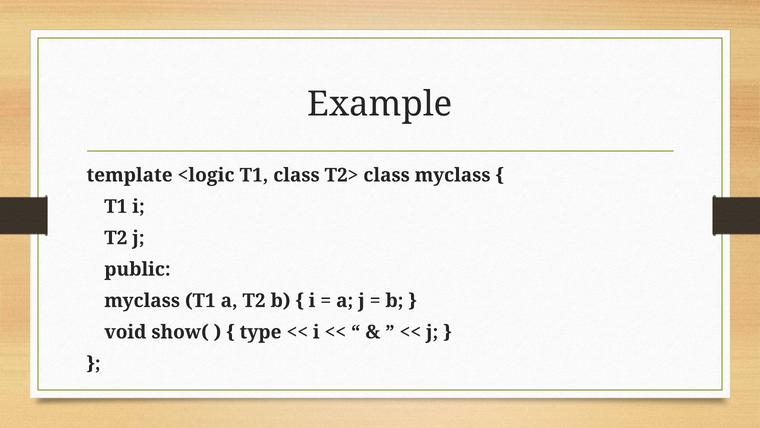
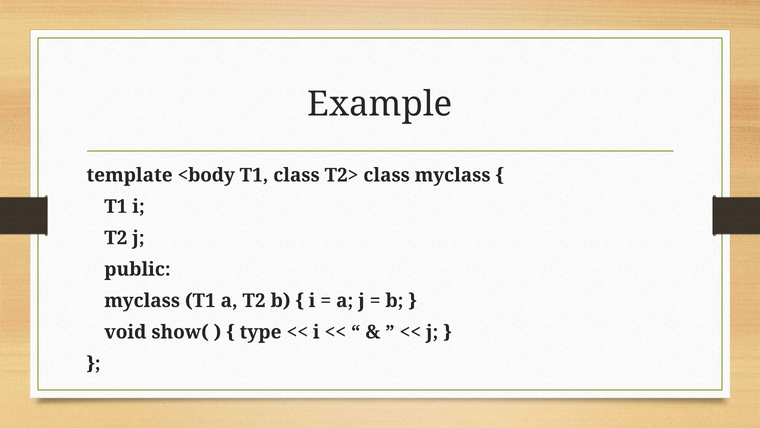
<logic: <logic -> <body (206, 175)
